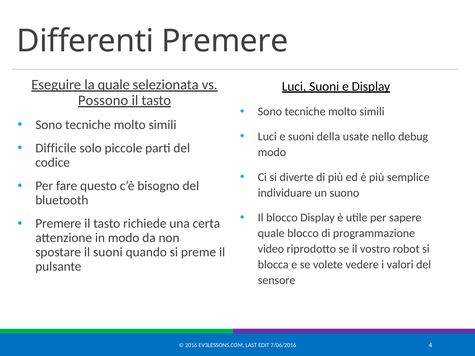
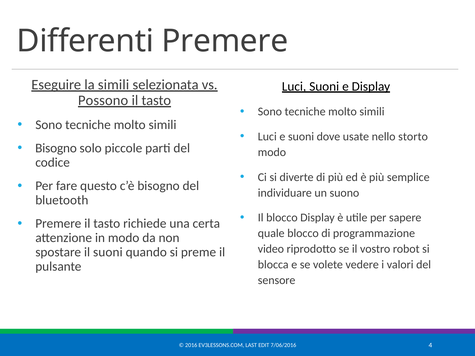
la quale: quale -> simili (114, 85)
della: della -> dove (328, 137)
debug: debug -> storto (413, 137)
Difficile: Difficile -> Bisogno (56, 148)
